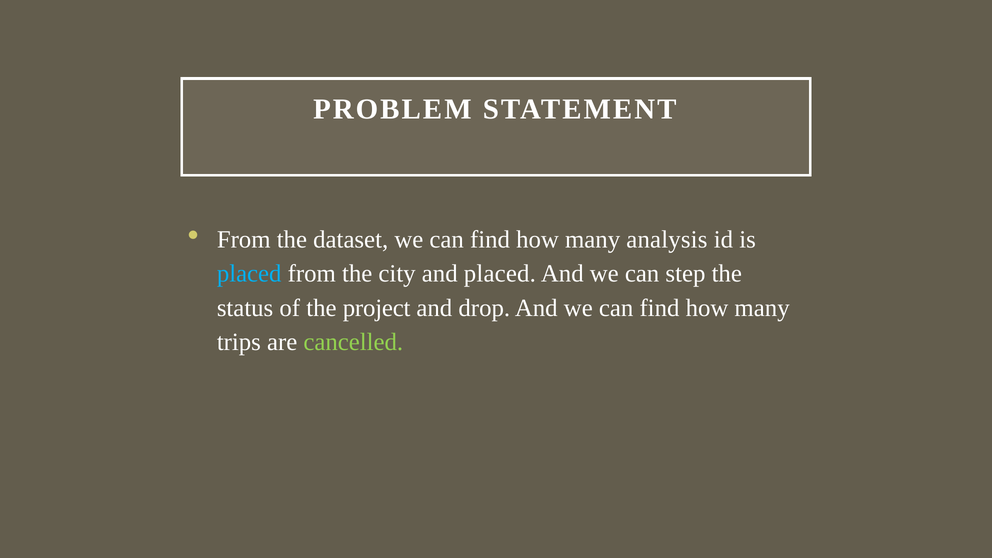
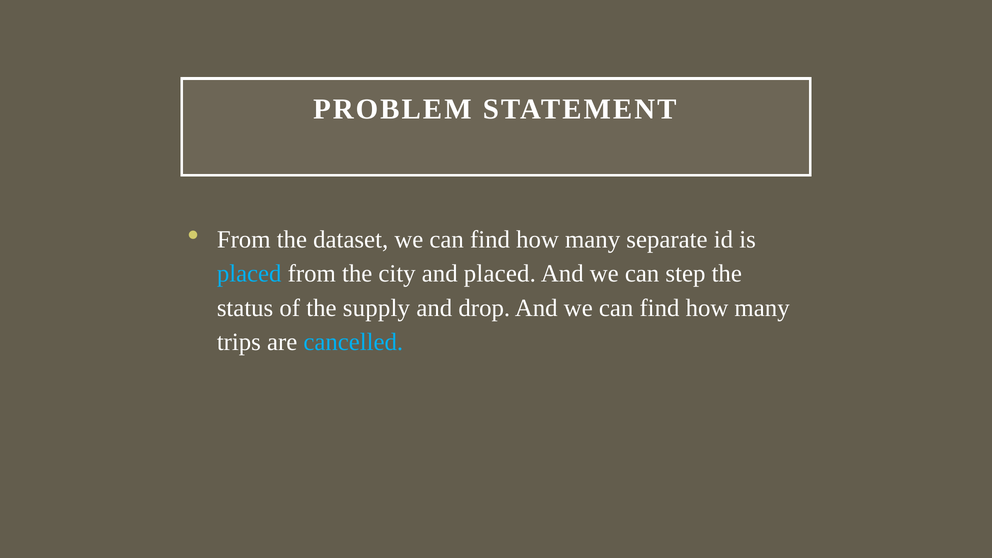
analysis: analysis -> separate (667, 239)
project: project -> supply (376, 308)
cancelled colour: light green -> light blue (353, 342)
